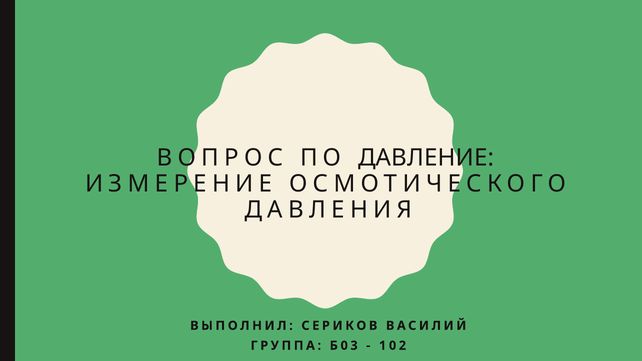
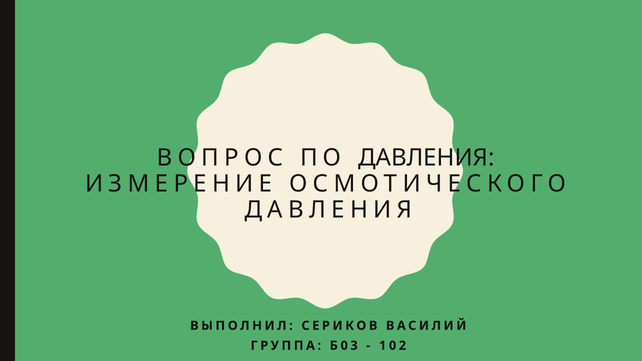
ПО ДАВЛЕНИЕ: ДАВЛЕНИЕ -> ДАВЛЕНИЯ (426, 158)
